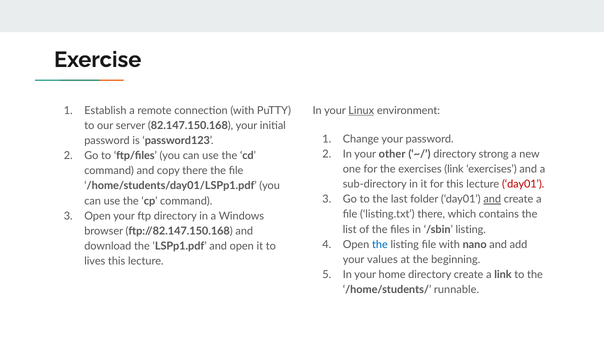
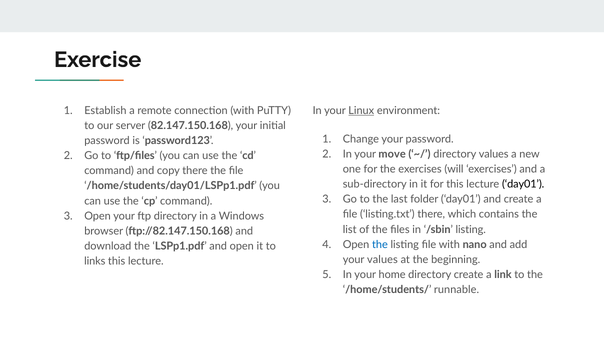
other: other -> move (392, 154)
directory strong: strong -> values (494, 154)
exercises link: link -> will (454, 169)
day01 colour: red -> black (523, 184)
and underline: present -> none (492, 199)
lives: lives -> links (95, 261)
